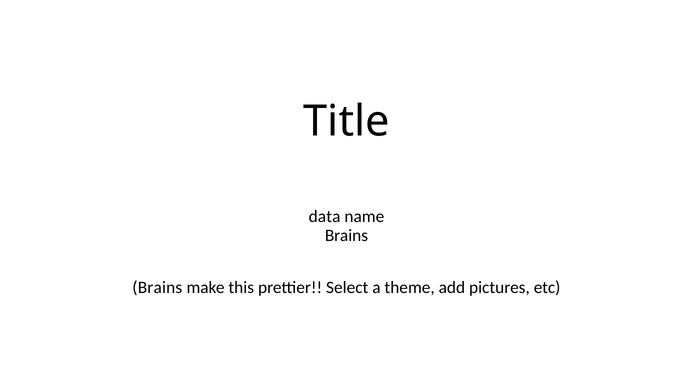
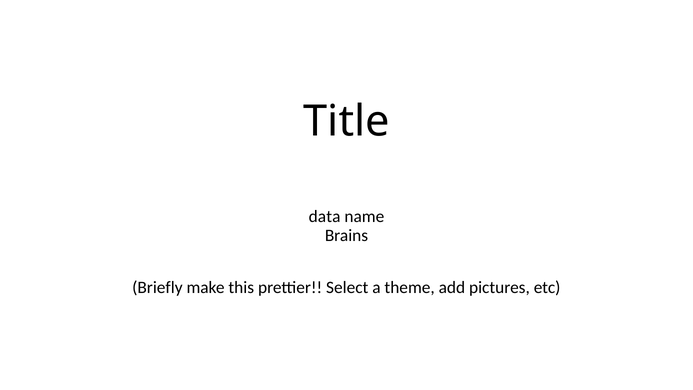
Brains: Brains -> Briefly (157, 287)
